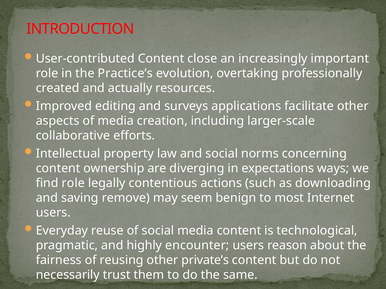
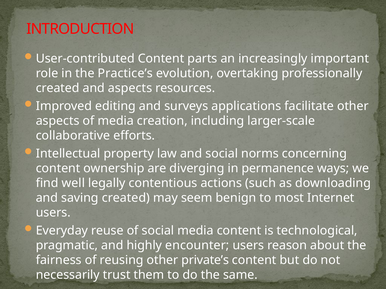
close: close -> parts (202, 59)
and actually: actually -> aspects (130, 88)
expectations: expectations -> permanence (278, 169)
find role: role -> well (73, 183)
saving remove: remove -> created (126, 198)
